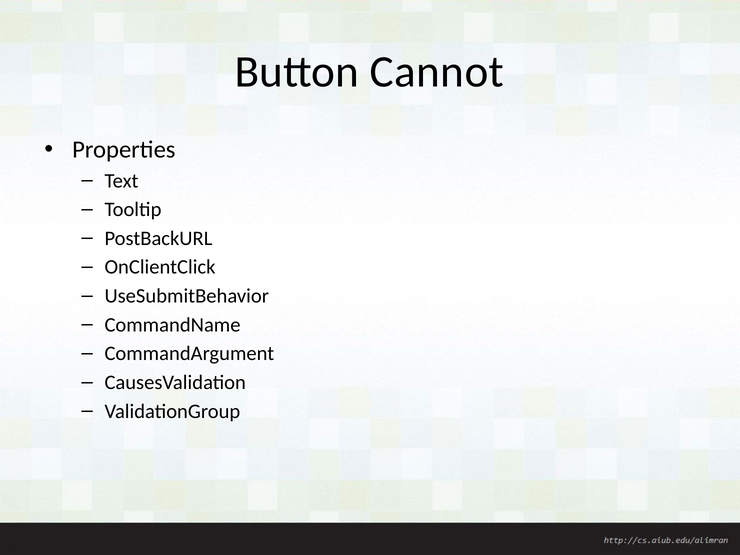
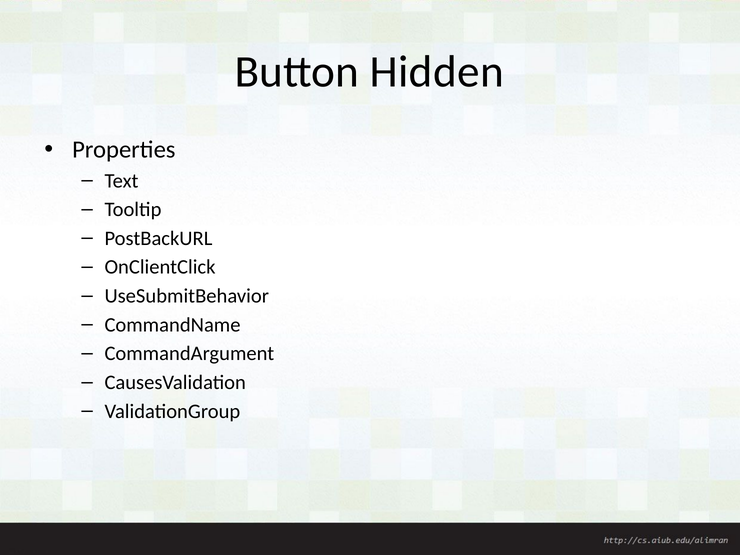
Cannot: Cannot -> Hidden (437, 72)
